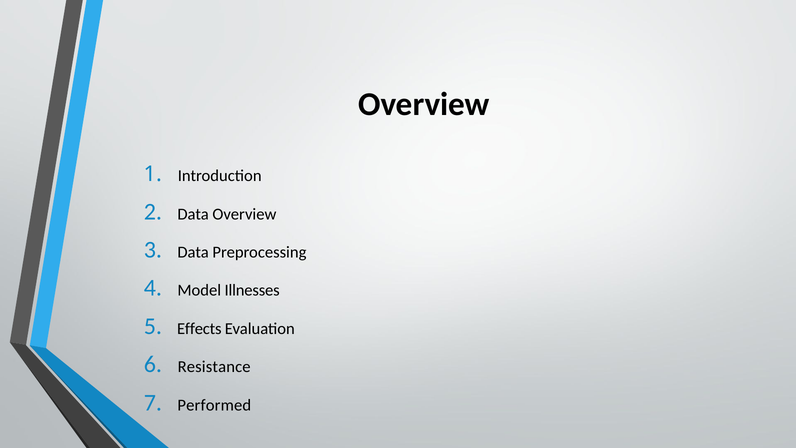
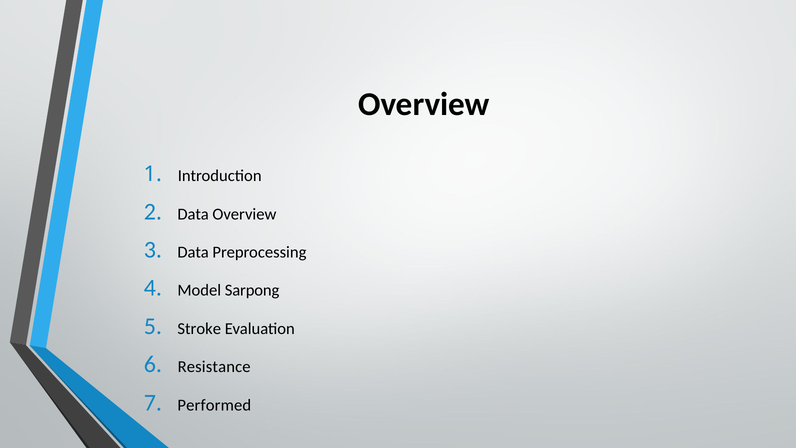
Illnesses: Illnesses -> Sarpong (252, 290)
Effects: Effects -> Stroke (199, 329)
